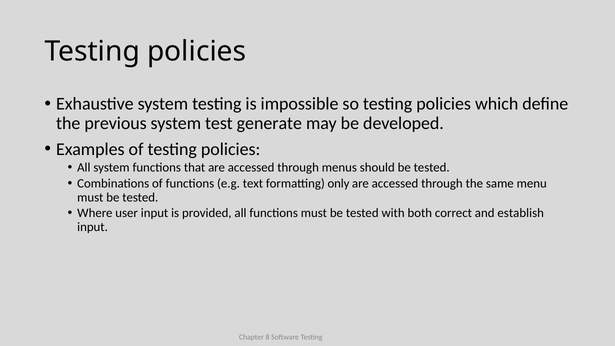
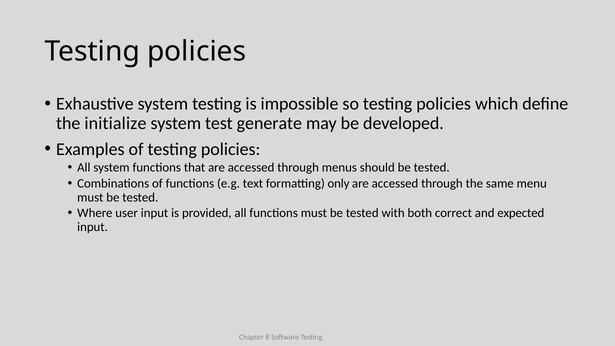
previous: previous -> initialize (115, 123)
establish: establish -> expected (521, 213)
